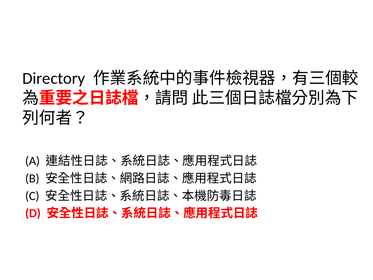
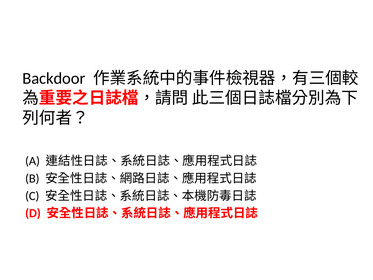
Directory: Directory -> Backdoor (54, 78)
